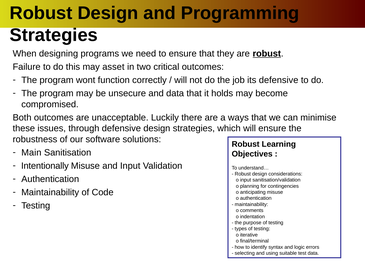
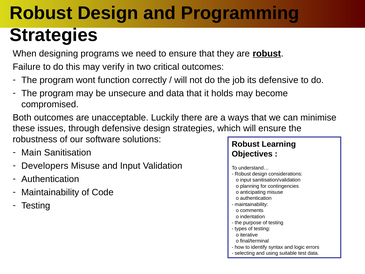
asset: asset -> verify (113, 67)
Intentionally: Intentionally -> Developers (45, 166)
